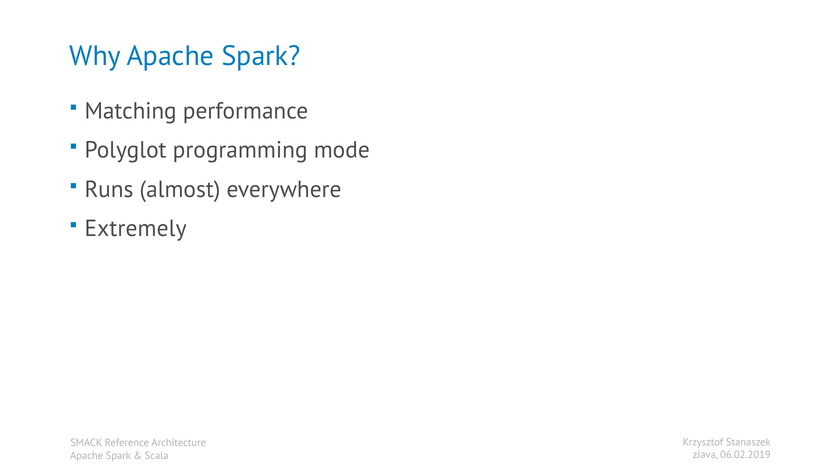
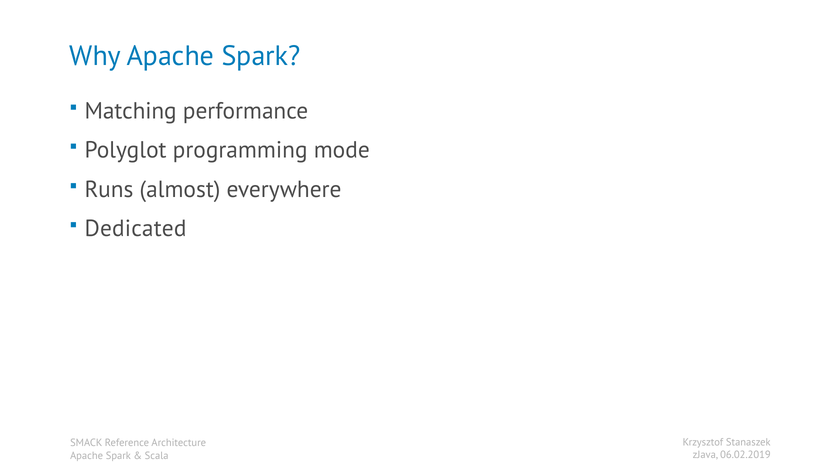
Extremely: Extremely -> Dedicated (136, 228)
